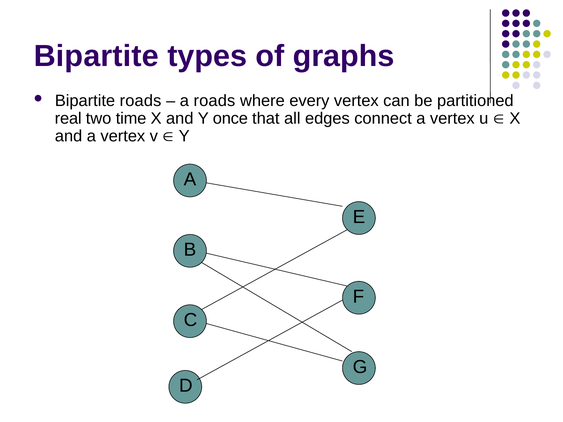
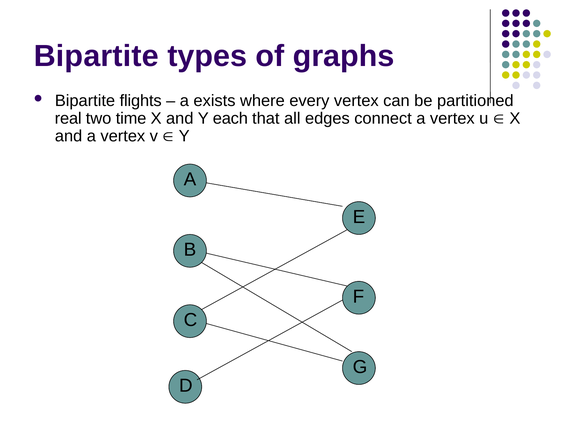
Bipartite roads: roads -> flights (141, 101)
a roads: roads -> exists (214, 101)
once: once -> each (230, 118)
